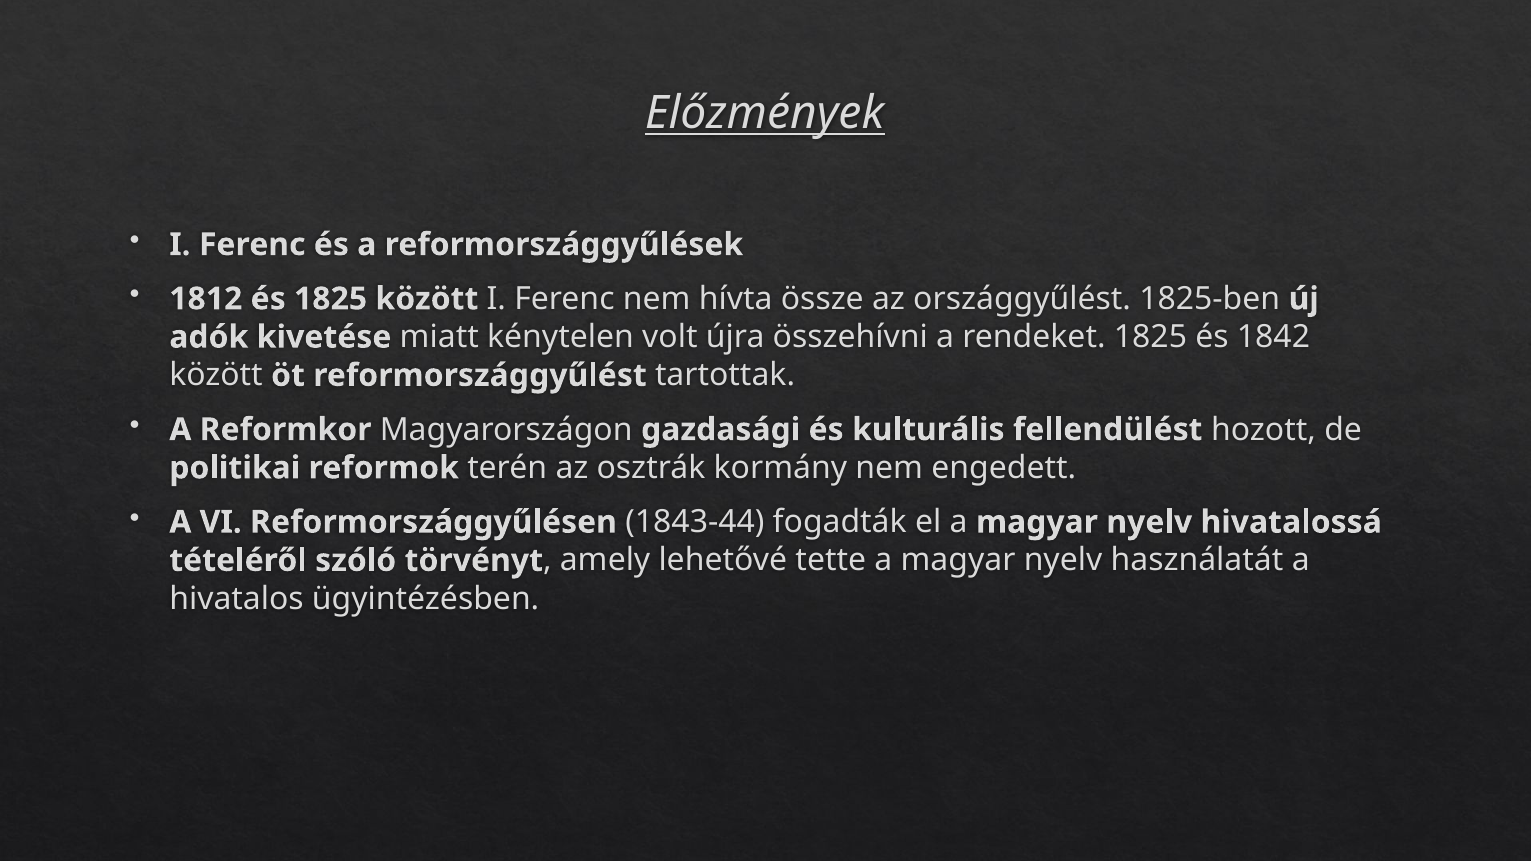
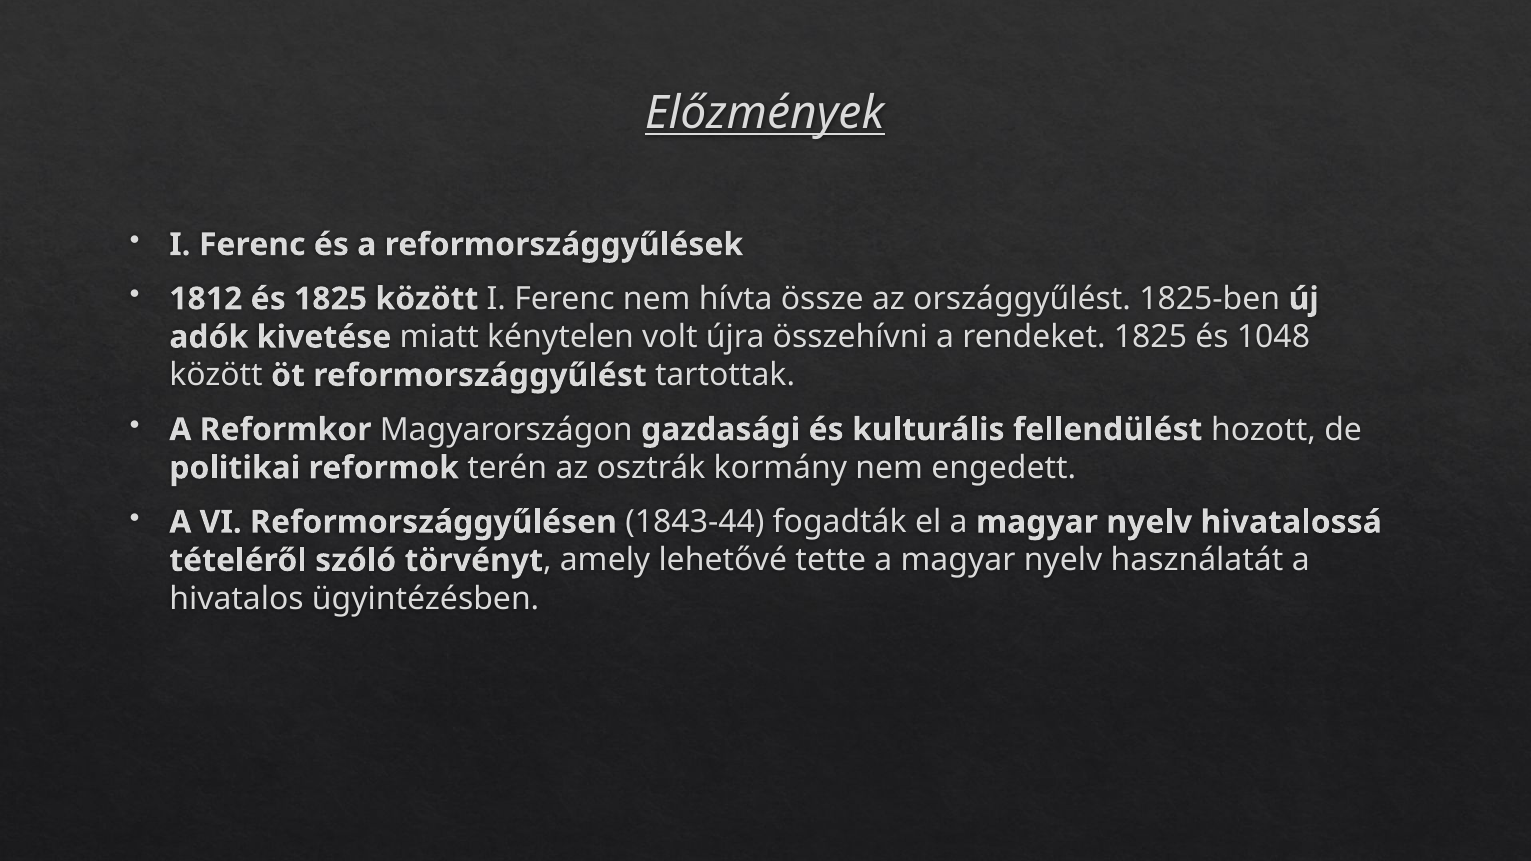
1842: 1842 -> 1048 (1273, 337)
